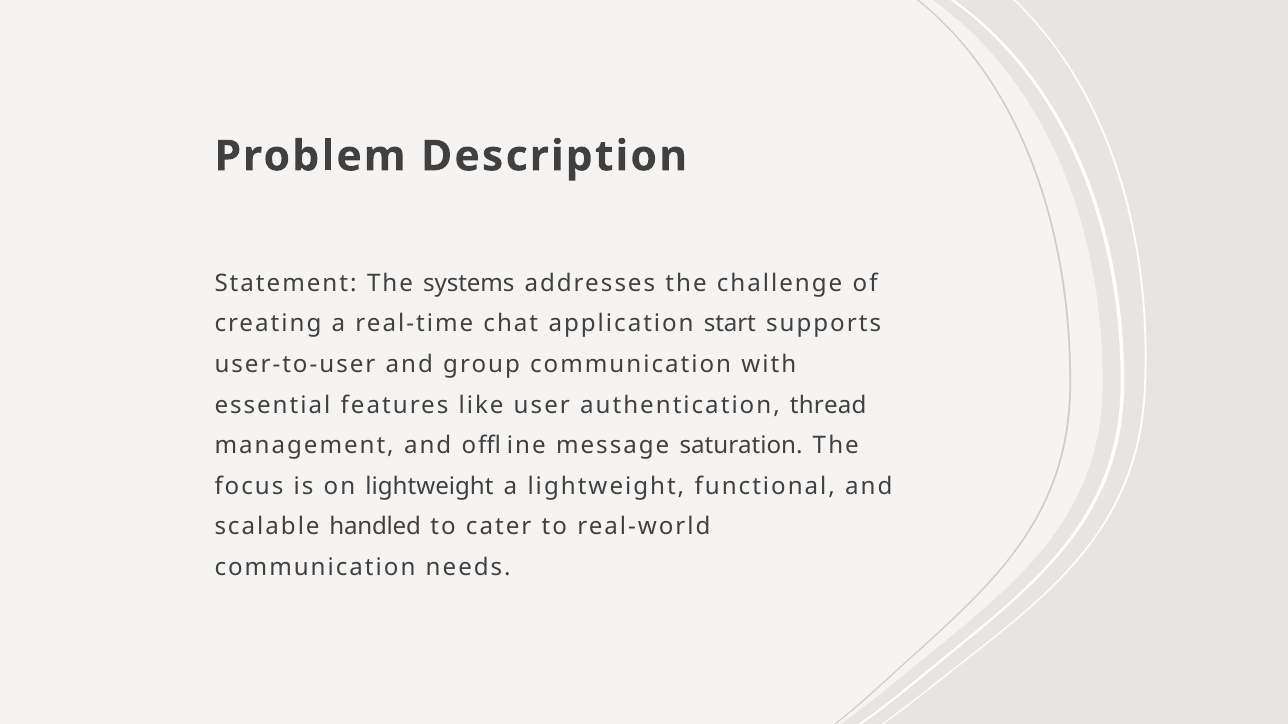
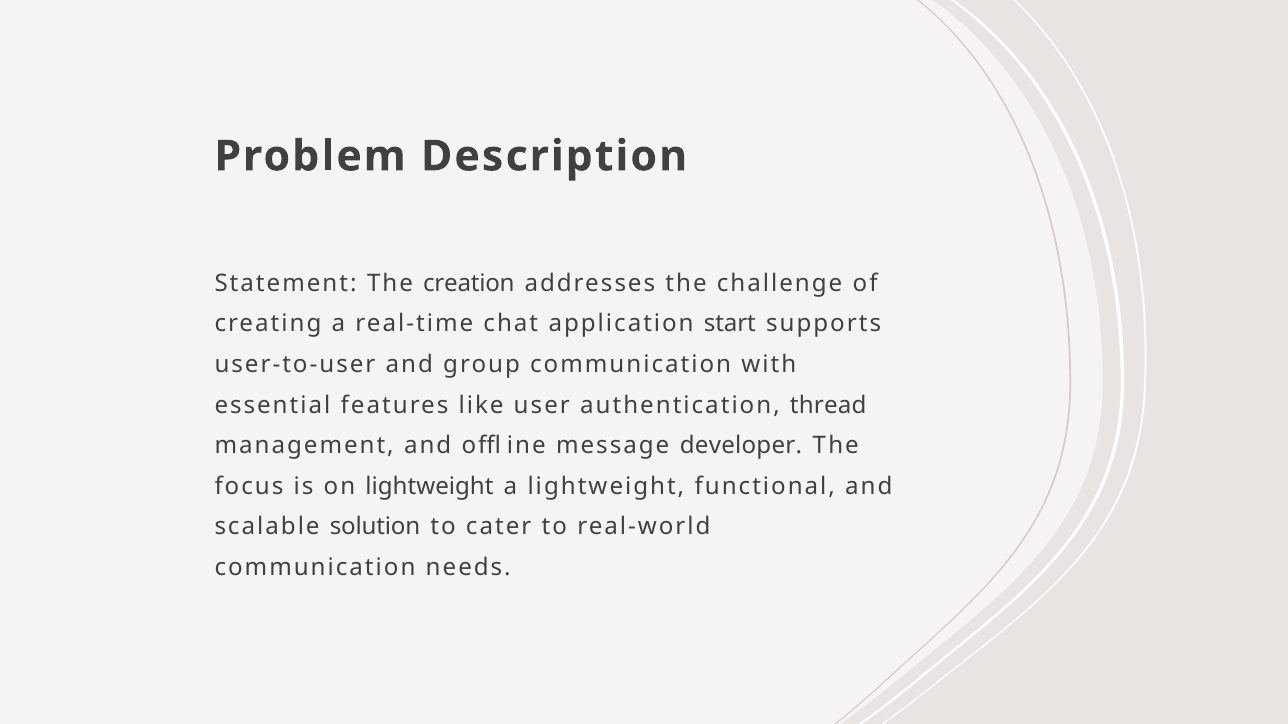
systems: systems -> creation (469, 284)
saturation: saturation -> developer (741, 446)
handled: handled -> solution (375, 527)
